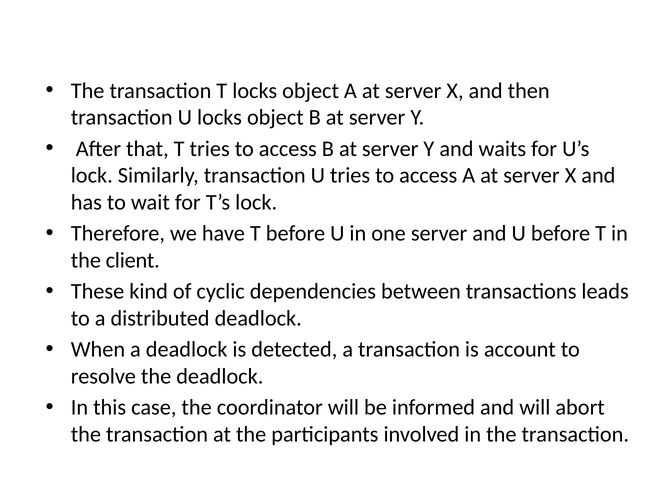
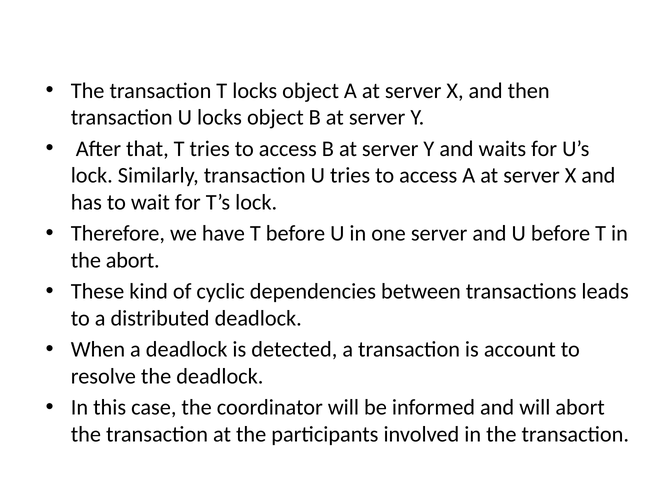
the client: client -> abort (133, 260)
